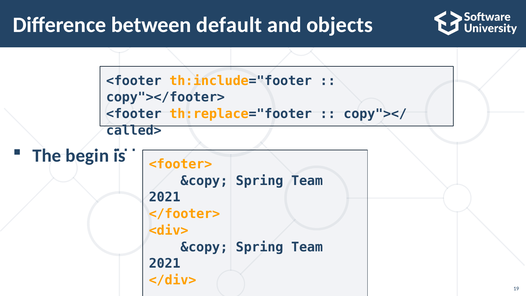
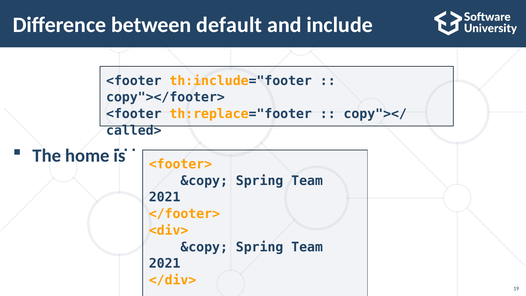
objects: objects -> include (340, 25)
begin: begin -> home (87, 156)
